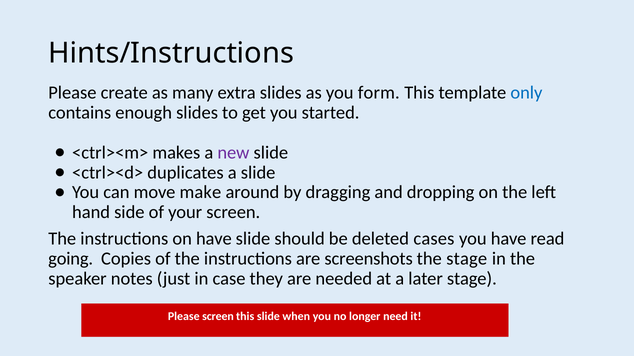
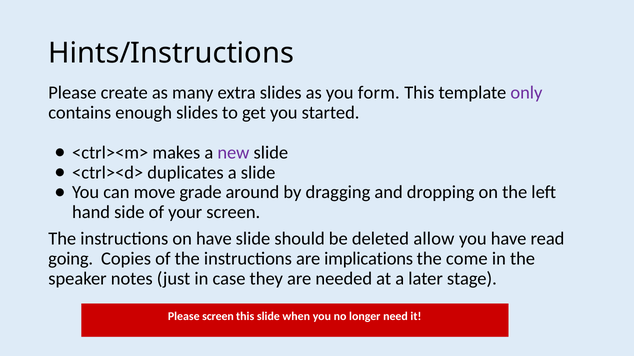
only colour: blue -> purple (526, 93)
make: make -> grade (201, 193)
cases: cases -> allow (434, 239)
screenshots: screenshots -> implications (369, 259)
the stage: stage -> come (467, 259)
